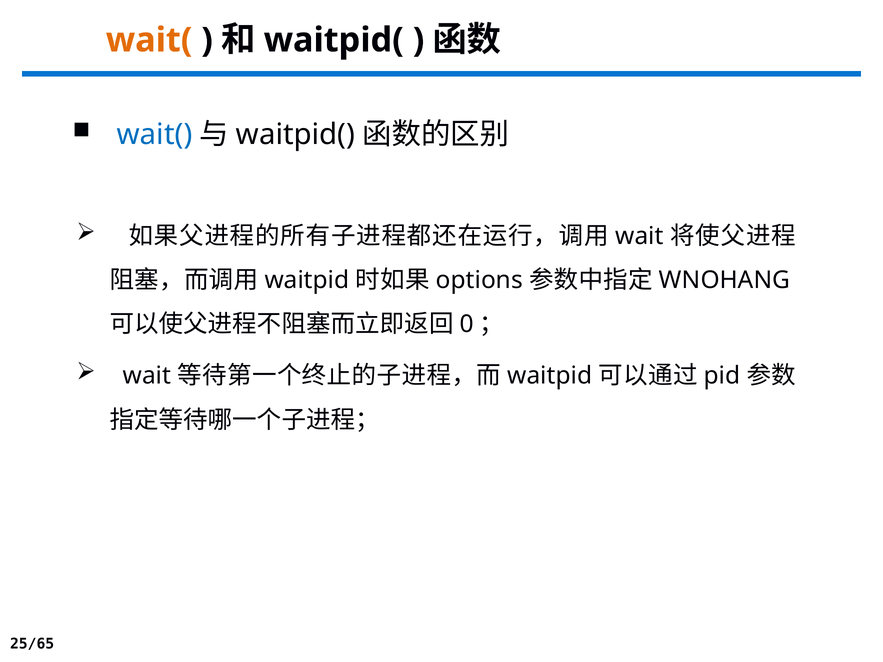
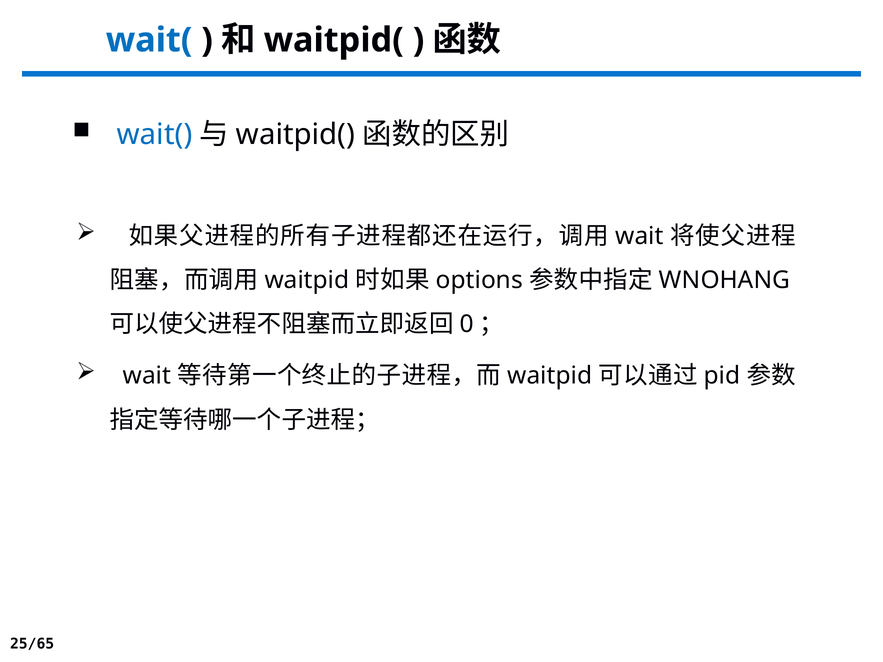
wait( colour: orange -> blue (149, 40)
